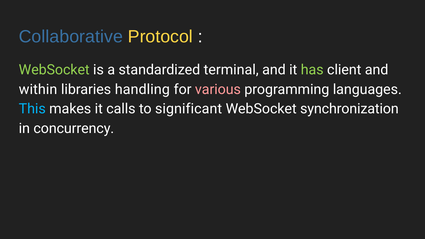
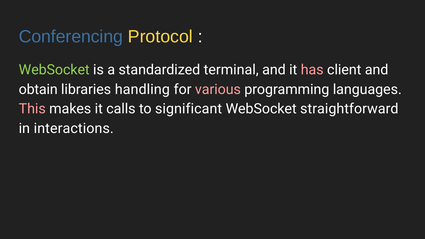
Collaborative: Collaborative -> Conferencing (71, 37)
has colour: light green -> pink (312, 70)
within: within -> obtain (38, 89)
This colour: light blue -> pink (32, 109)
synchronization: synchronization -> straightforward (349, 109)
concurrency: concurrency -> interactions (74, 128)
